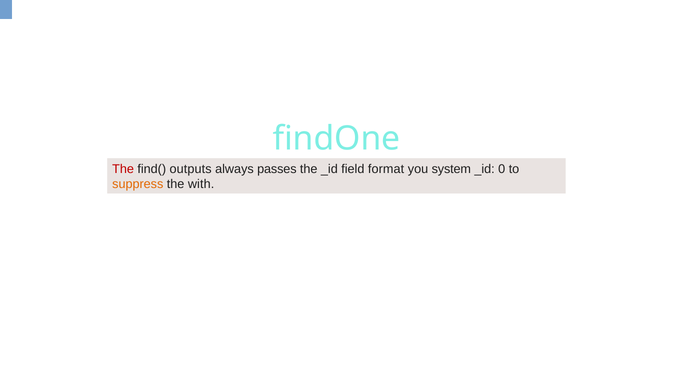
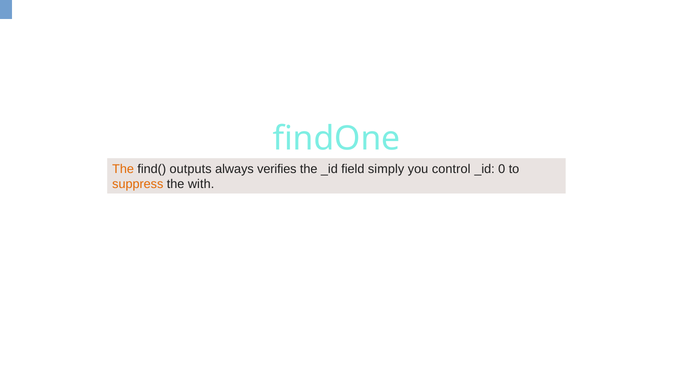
The colour: red -> orange (123, 169)
passes: passes -> verifies (277, 169)
format: format -> simply (386, 169)
system: system -> control (451, 169)
